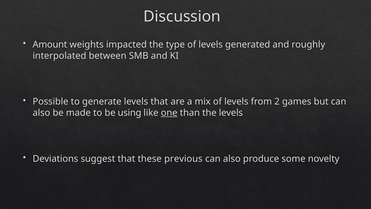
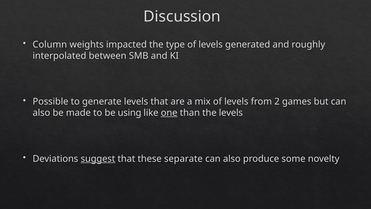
Amount: Amount -> Column (50, 44)
suggest underline: none -> present (98, 159)
previous: previous -> separate (183, 159)
